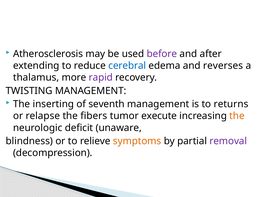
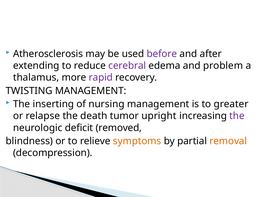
cerebral colour: blue -> purple (127, 66)
reverses: reverses -> problem (223, 66)
seventh: seventh -> nursing (106, 104)
returns: returns -> greater (231, 104)
fibers: fibers -> death (94, 116)
execute: execute -> upright (159, 116)
the colour: orange -> purple (237, 116)
unaware: unaware -> removed (119, 127)
removal colour: purple -> orange (228, 141)
